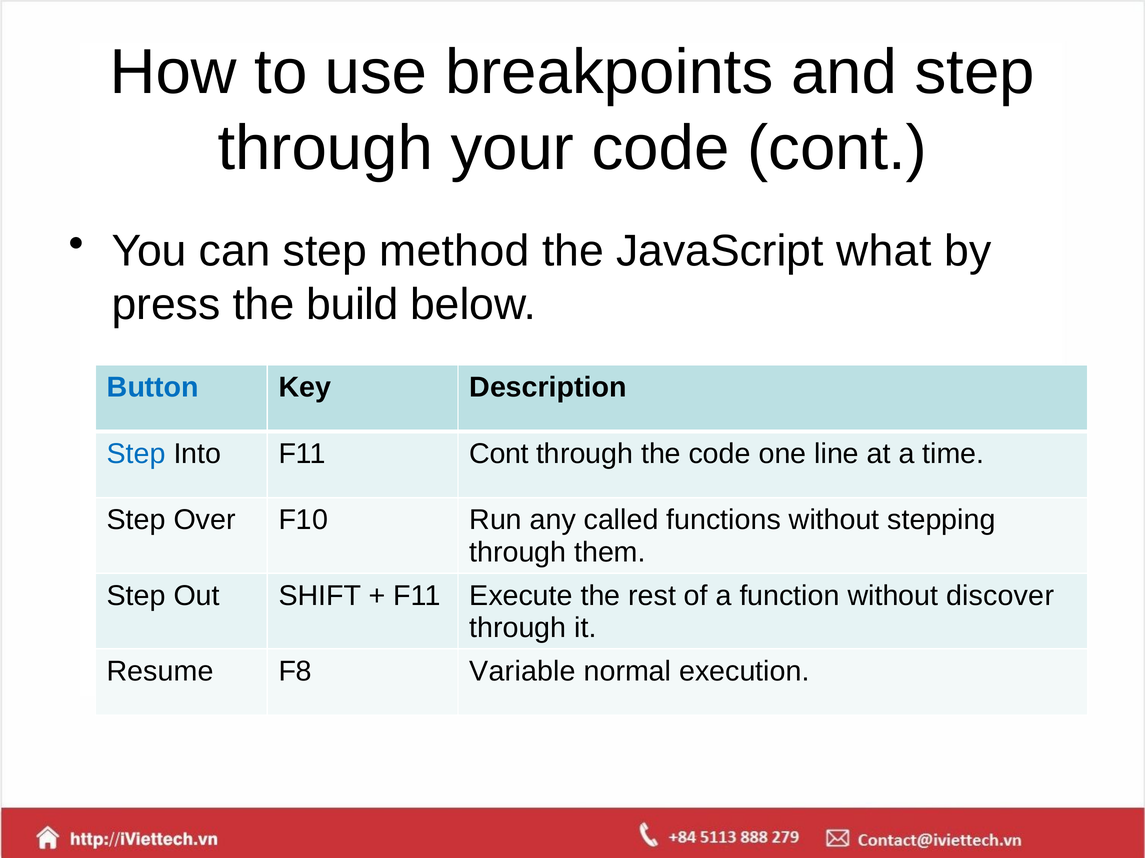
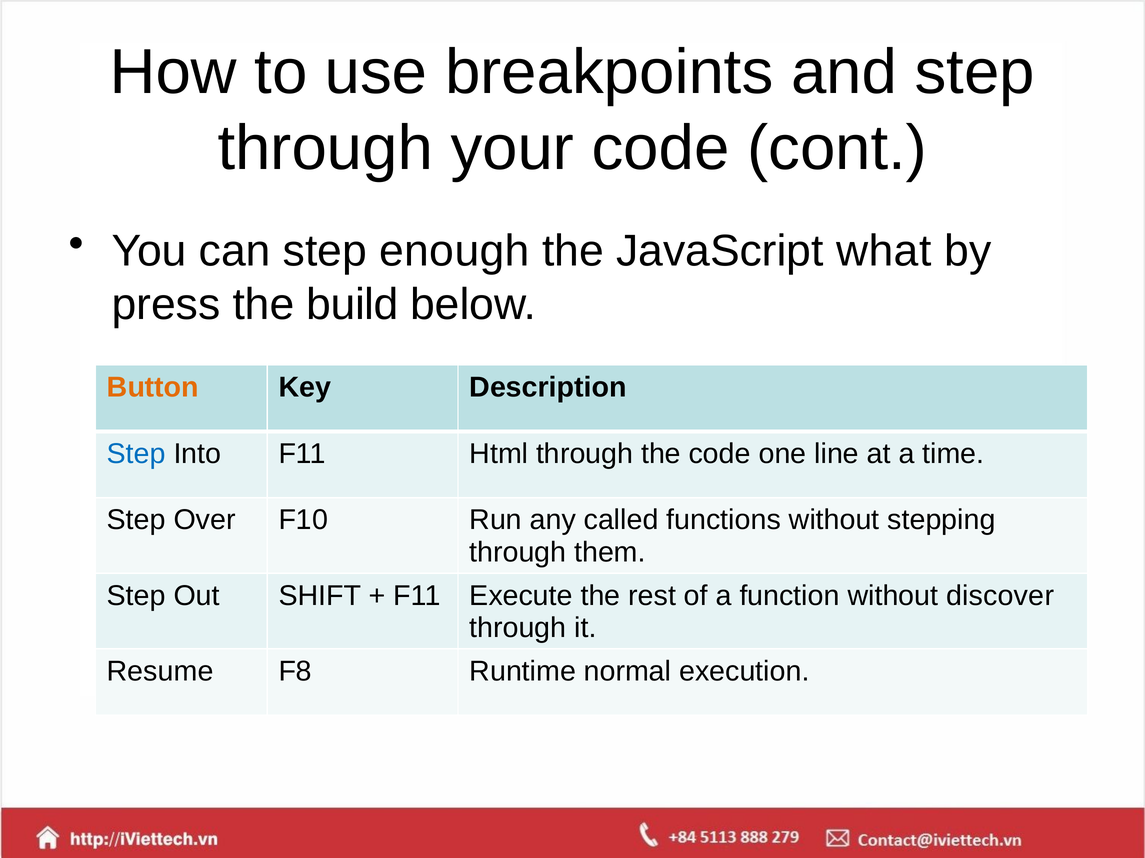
method: method -> enough (454, 251)
Button colour: blue -> orange (153, 388)
F11 Cont: Cont -> Html (499, 454)
Variable: Variable -> Runtime (523, 672)
